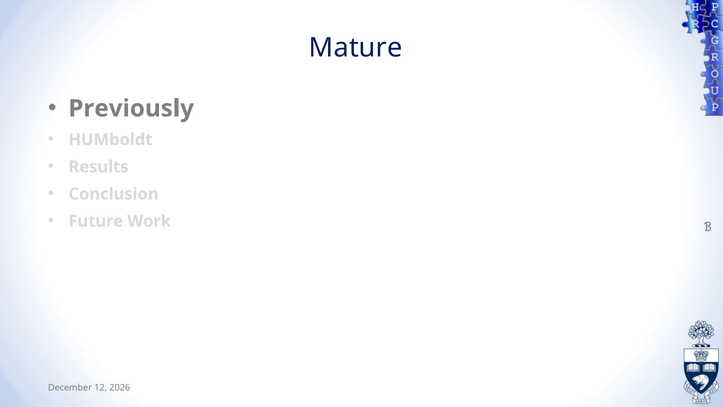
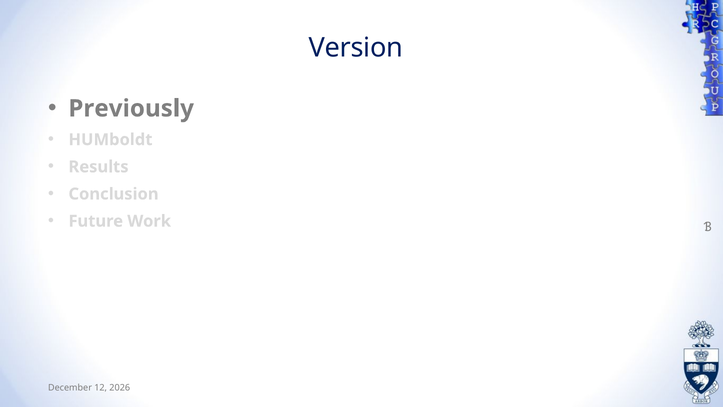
Mature: Mature -> Version (356, 48)
